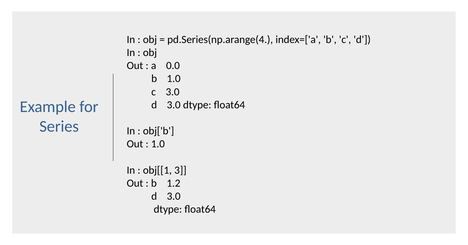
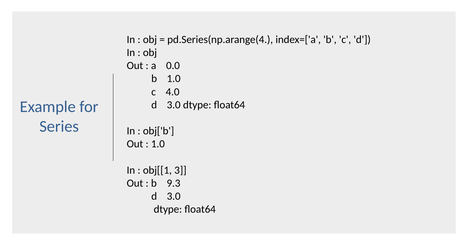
c 3.0: 3.0 -> 4.0 (173, 92)
1.2: 1.2 -> 9.3 (173, 183)
